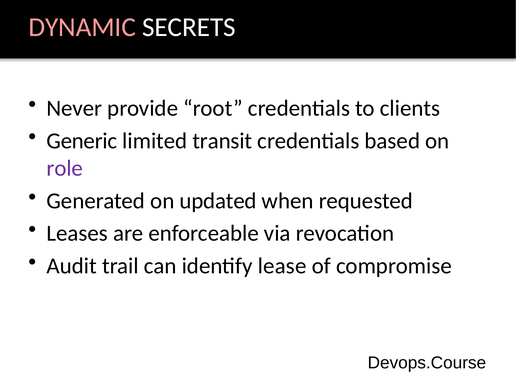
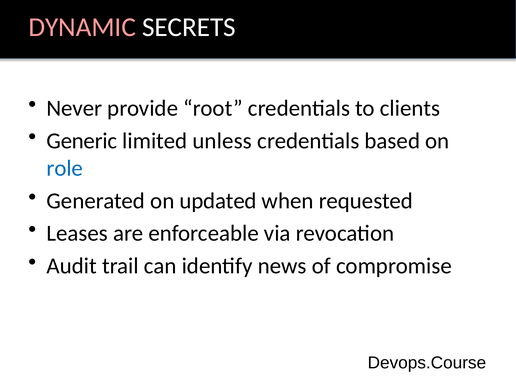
transit: transit -> unless (222, 141)
role colour: purple -> blue (65, 168)
lease: lease -> news (282, 266)
